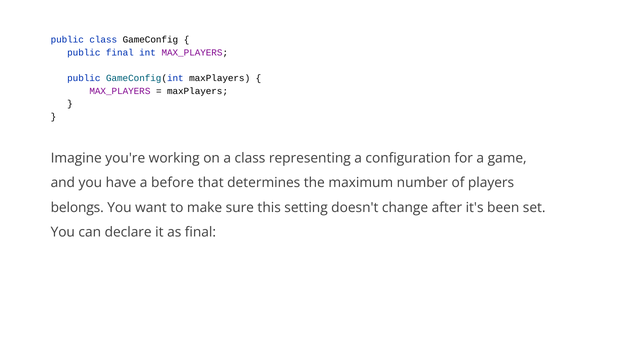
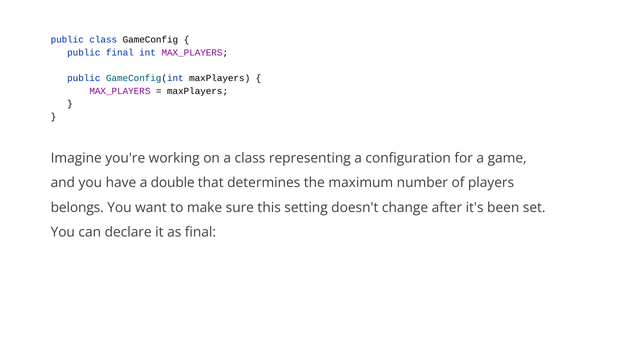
before: before -> double (173, 183)
